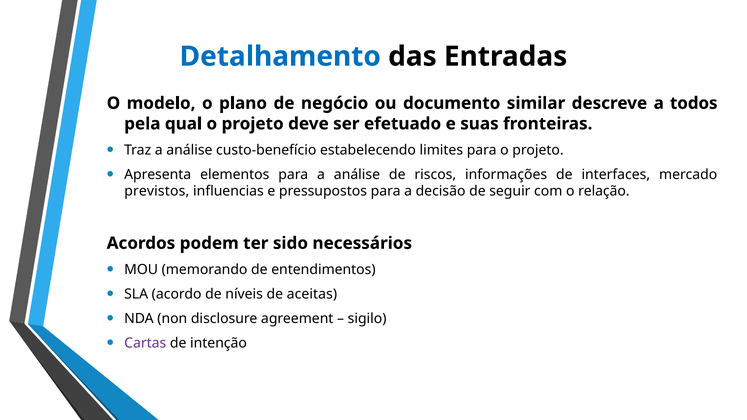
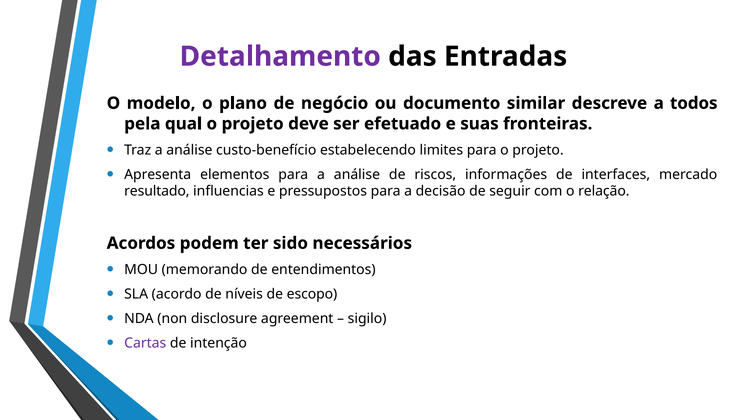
Detalhamento colour: blue -> purple (280, 56)
previstos: previstos -> resultado (157, 191)
aceitas: aceitas -> escopo (312, 294)
